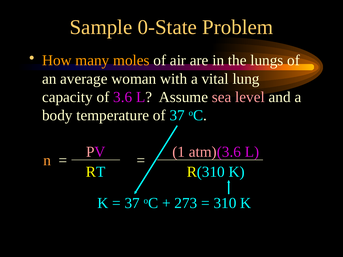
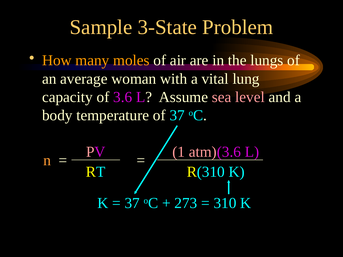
0-State: 0-State -> 3-State (167, 27)
